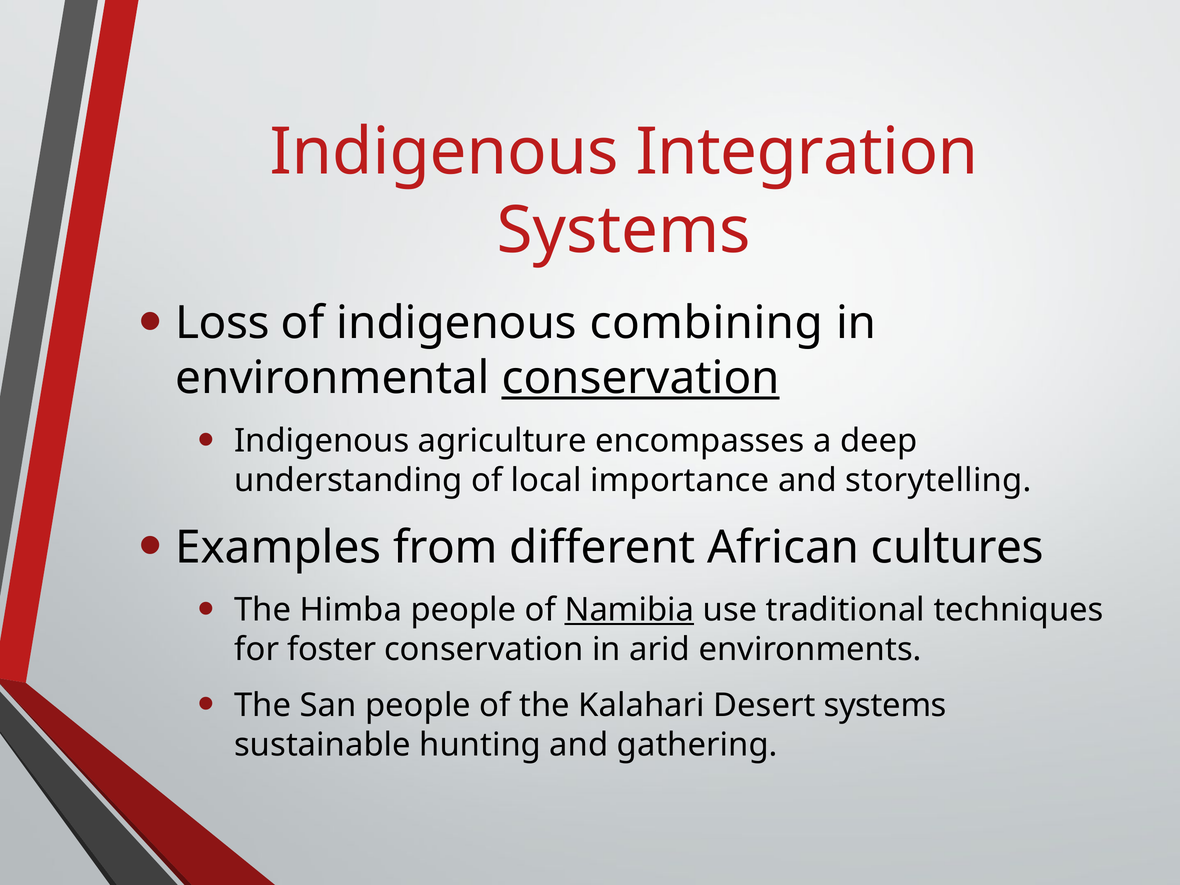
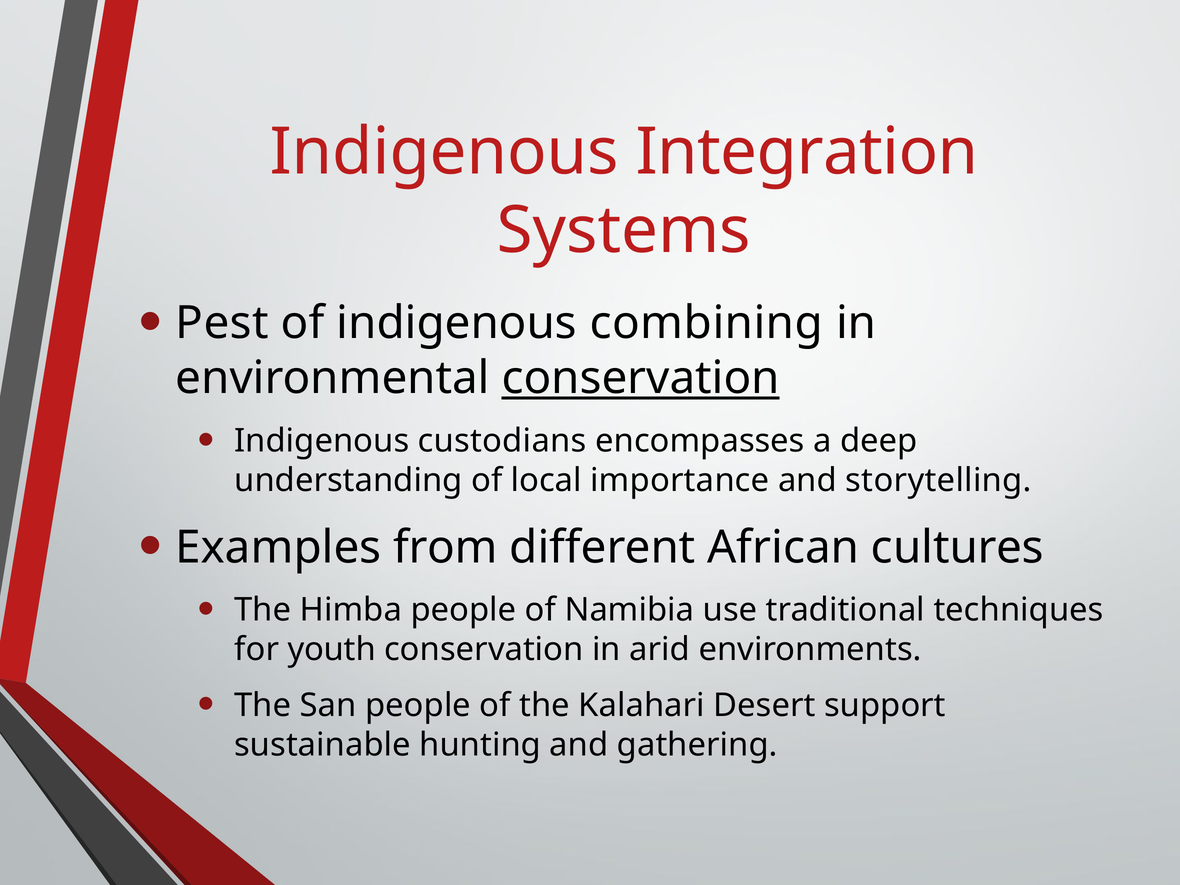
Loss: Loss -> Pest (222, 323)
agriculture: agriculture -> custodians (502, 441)
Namibia underline: present -> none (629, 610)
foster: foster -> youth (332, 650)
Desert systems: systems -> support (885, 705)
